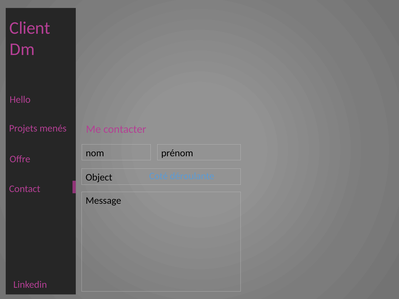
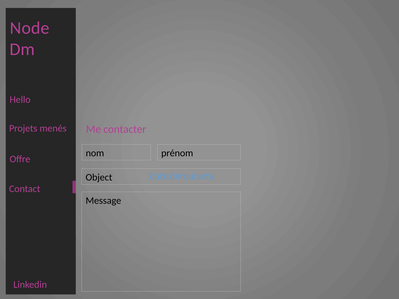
Client: Client -> Node (30, 28)
